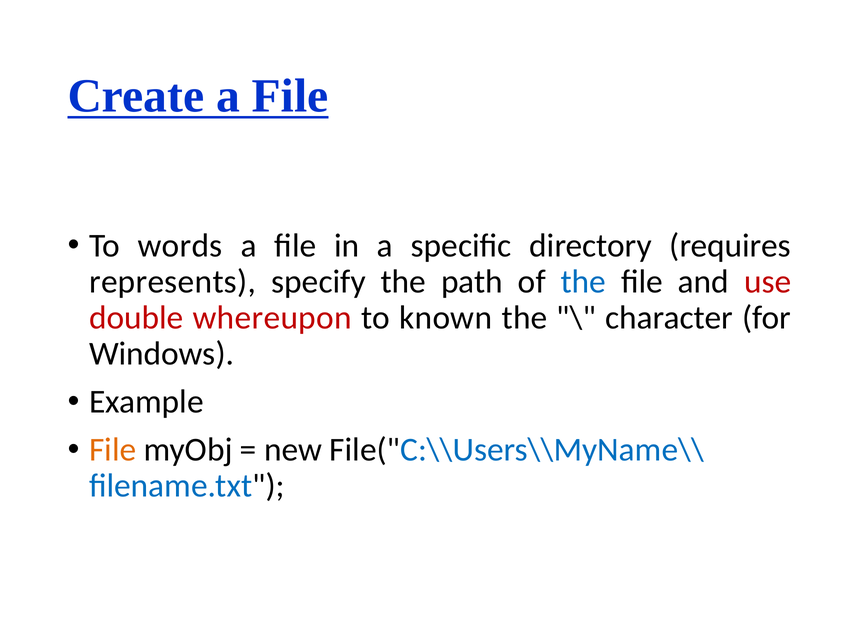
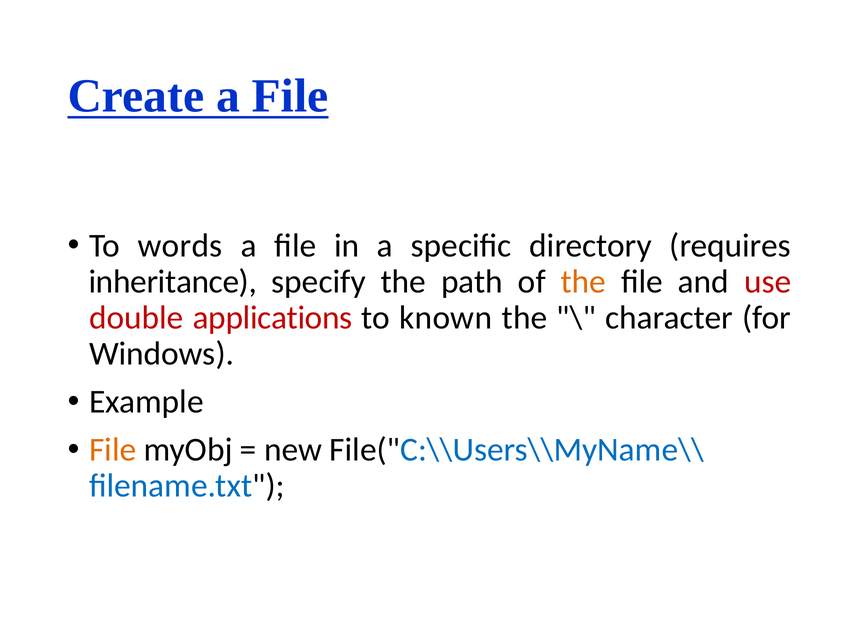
represents: represents -> inheritance (173, 282)
the colour: blue -> orange (583, 282)
whereupon: whereupon -> applications (273, 318)
